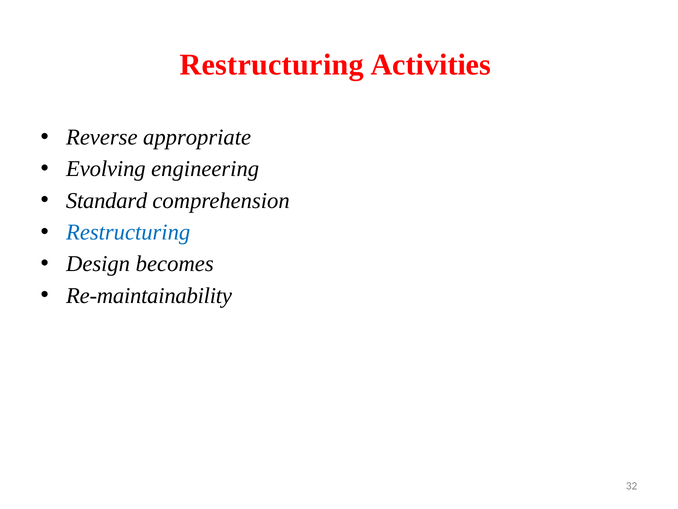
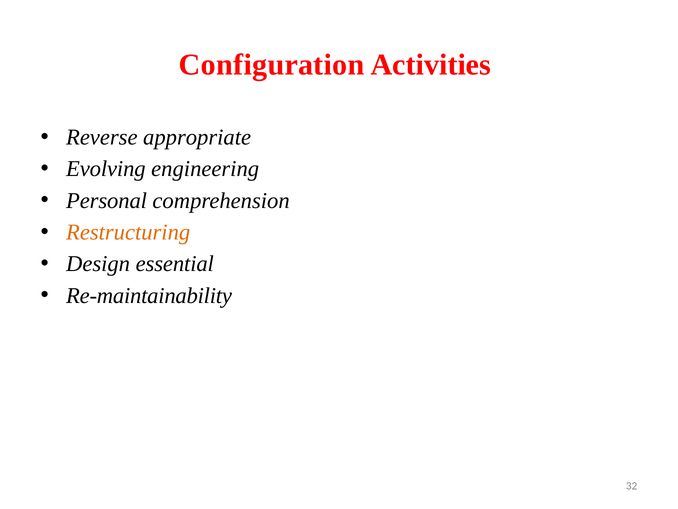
Restructuring: Restructuring -> Configuration (272, 65)
Standard: Standard -> Personal (107, 200)
Restructuring colour: blue -> orange (128, 232)
becomes: becomes -> essential (175, 264)
